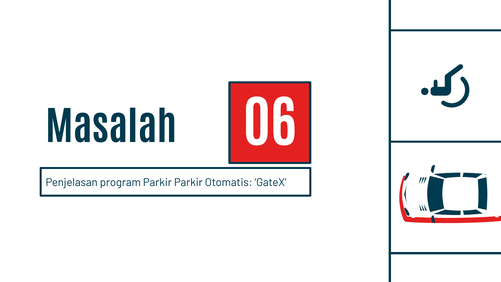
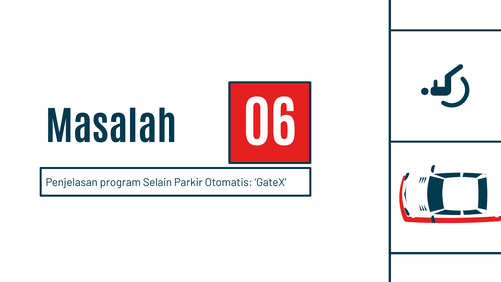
program Parkir: Parkir -> Selain (157, 182)
